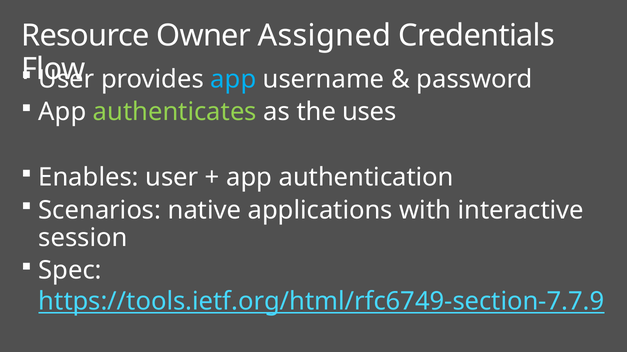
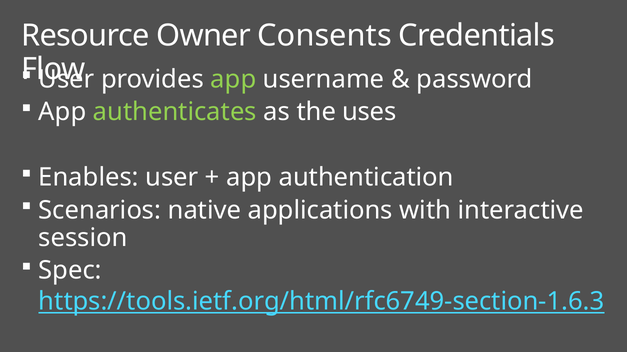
Assigned: Assigned -> Consents (325, 36)
app colour: light blue -> light green (233, 79)
https://tools.ietf.org/html/rfc6749-section-7.7.9: https://tools.ietf.org/html/rfc6749-section-7.7.9 -> https://tools.ietf.org/html/rfc6749-section-1.6.3 (321, 302)
